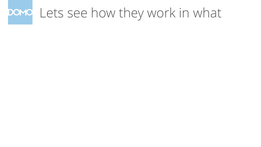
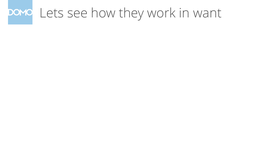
what: what -> want (207, 13)
